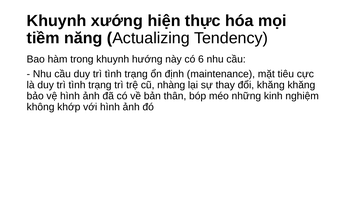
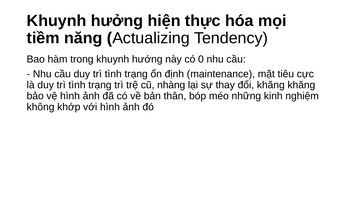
xướng: xướng -> hưởng (117, 21)
6: 6 -> 0 (201, 59)
